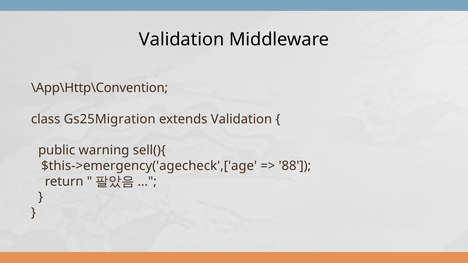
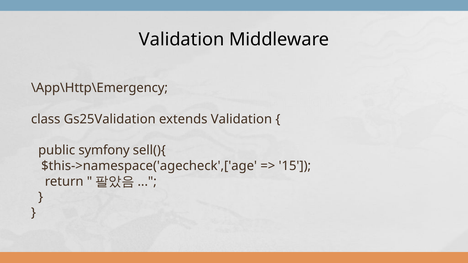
\App\Http\Convention: \App\Http\Convention -> \App\Http\Emergency (100, 88)
Gs25Migration: Gs25Migration -> Gs25Validation (110, 119)
warning: warning -> symfony (104, 150)
$this->emergency('agecheck',['age: $this->emergency('agecheck',['age -> $this->namespace('agecheck',['age (149, 166)
88: 88 -> 15 (295, 166)
